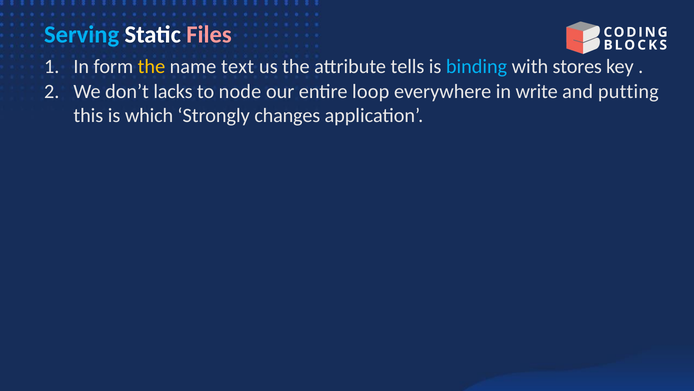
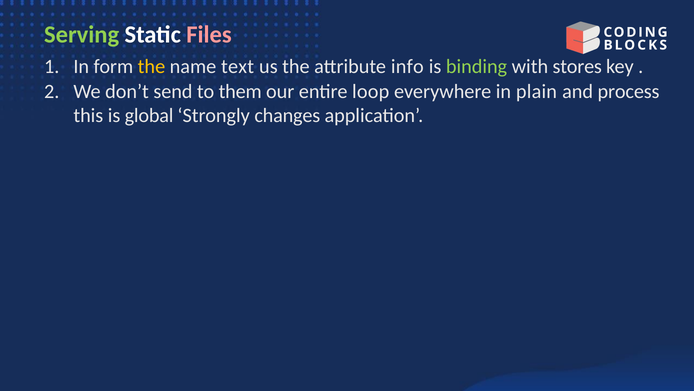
Serving colour: light blue -> light green (82, 35)
tells: tells -> info (407, 66)
binding colour: light blue -> light green (477, 66)
lacks: lacks -> send (173, 91)
node: node -> them (240, 91)
write: write -> plain (536, 91)
putting: putting -> process (629, 91)
which: which -> global (149, 116)
